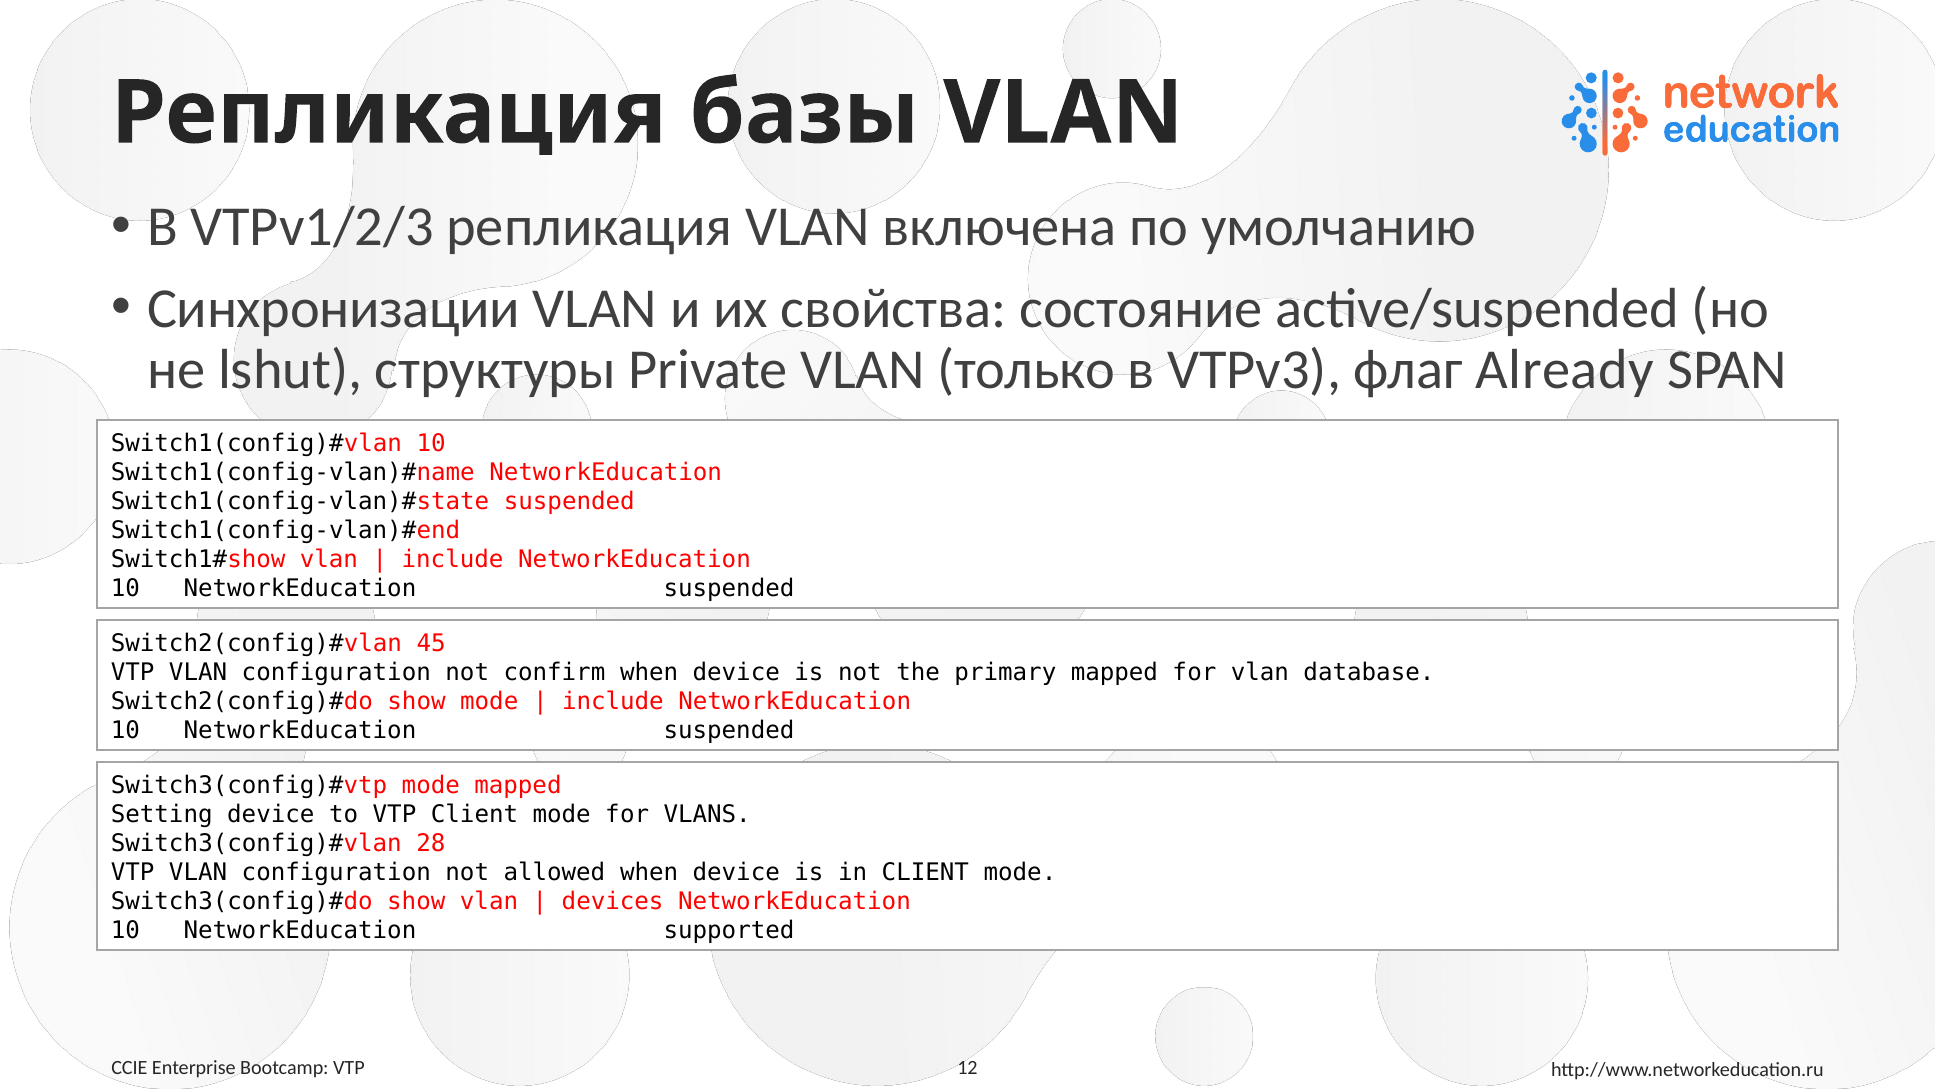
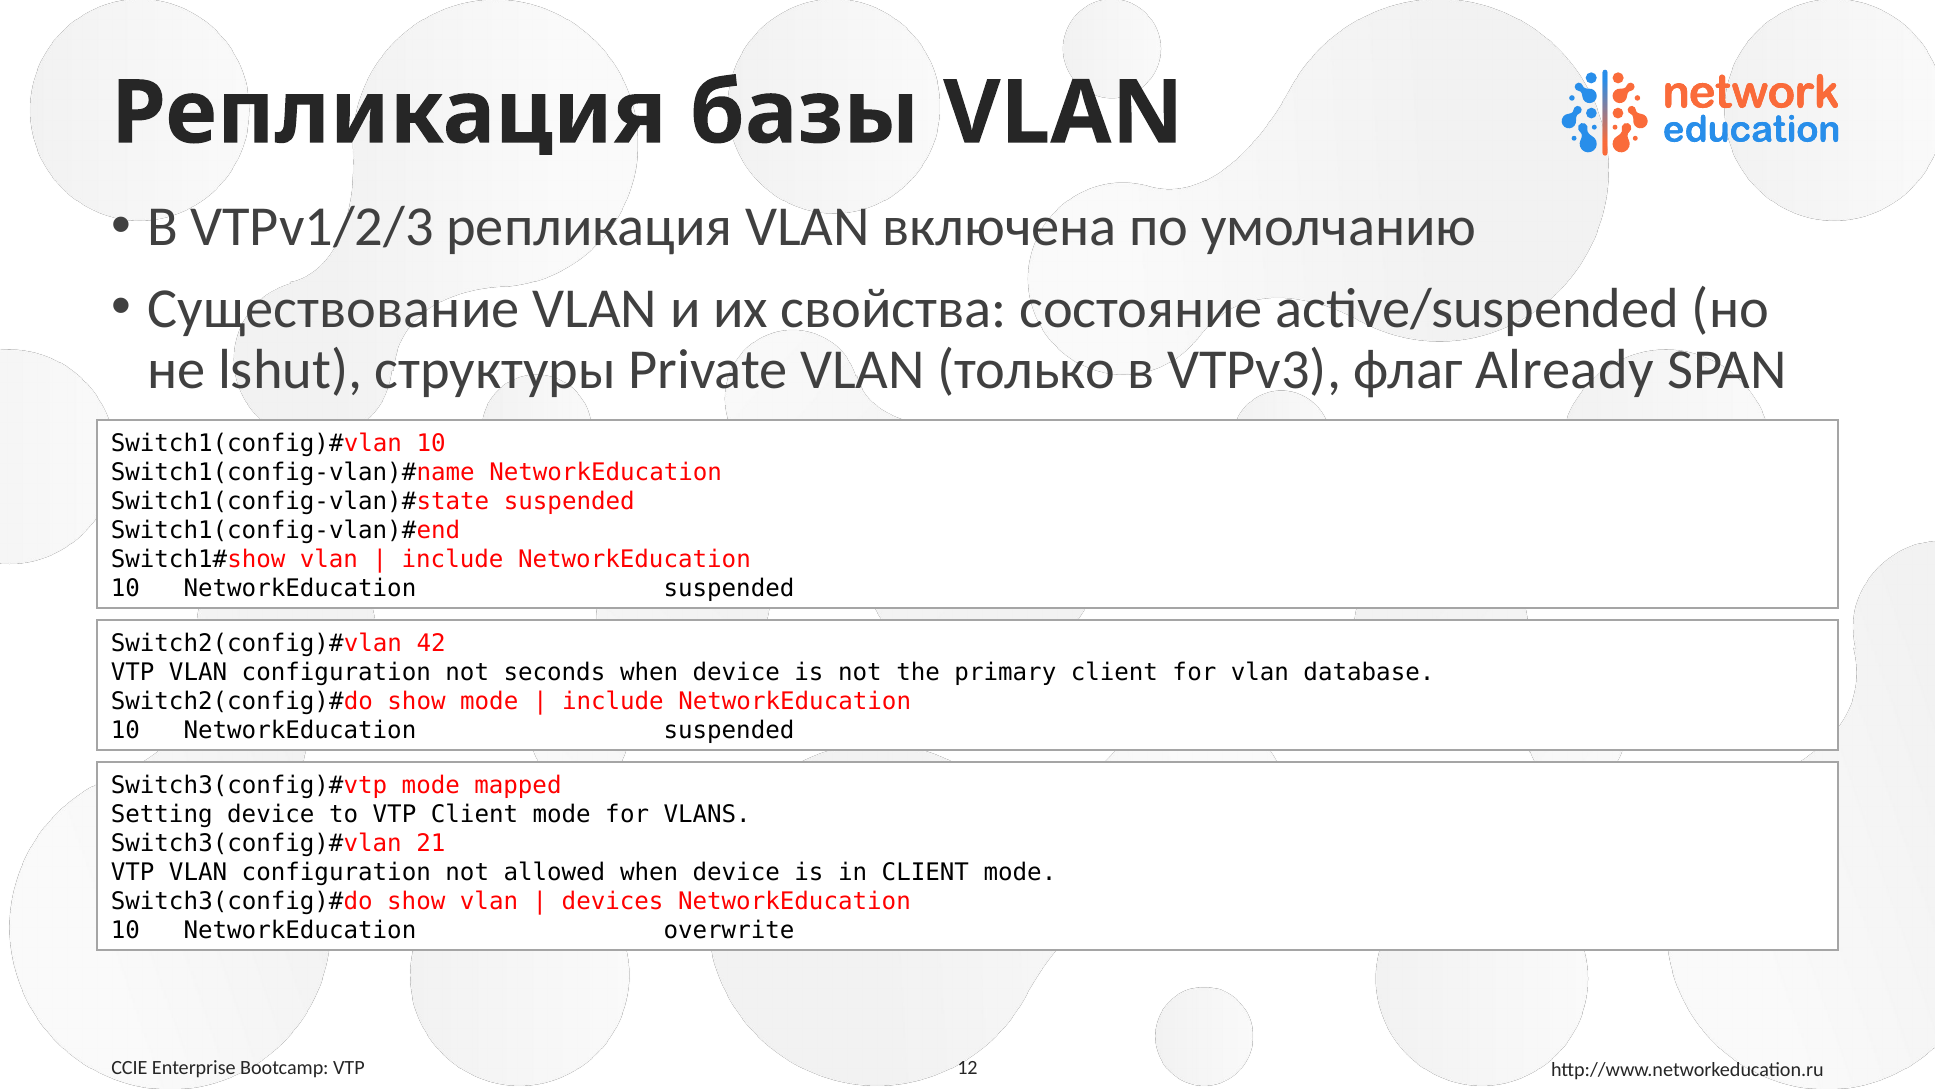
Синхронизации: Синхронизации -> Существование (334, 308)
45: 45 -> 42 (431, 643)
confirm: confirm -> seconds (554, 672)
primary mapped: mapped -> client (1114, 672)
28: 28 -> 21 (431, 843)
supported: supported -> overwrite (729, 930)
